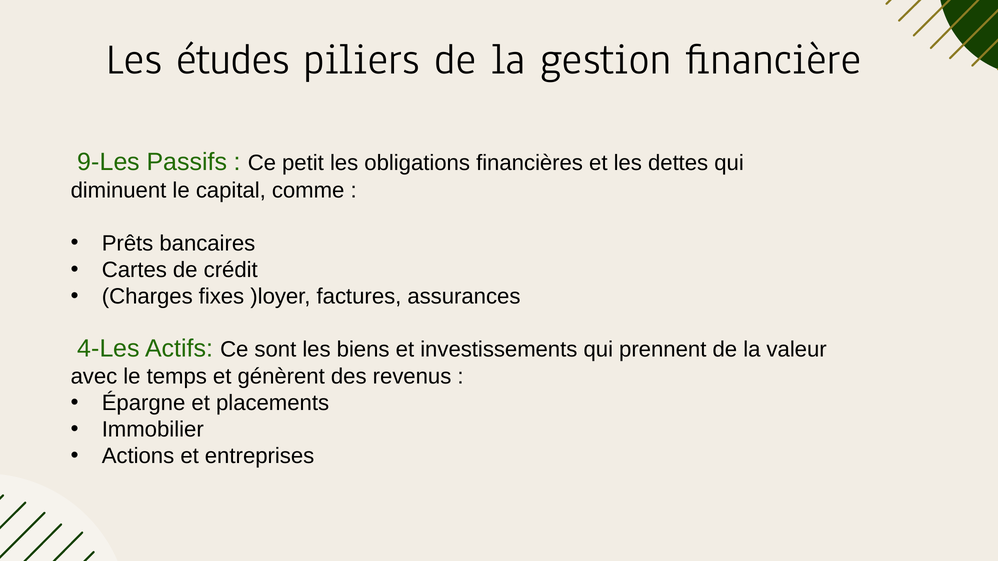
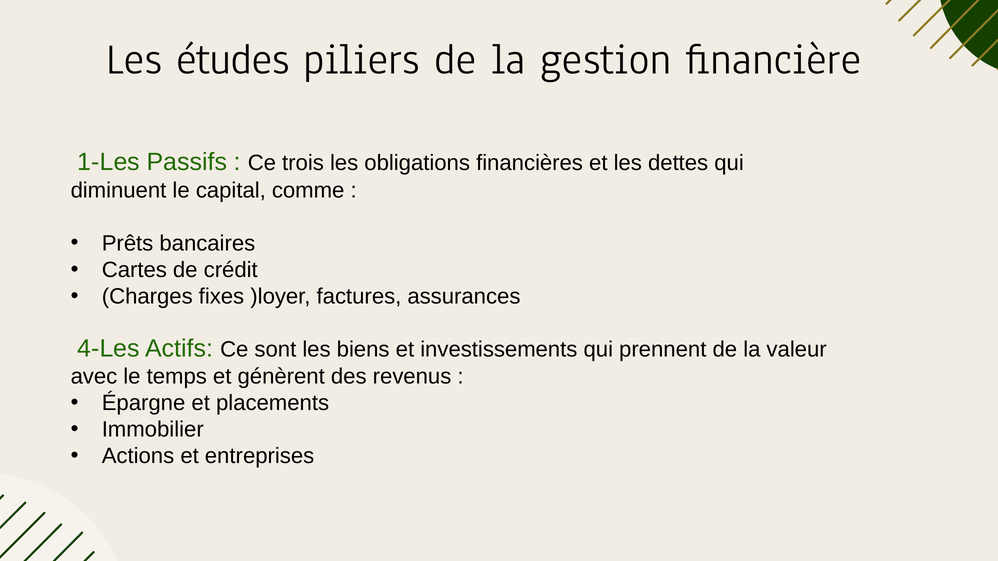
9-Les: 9-Les -> 1-Les (109, 162)
petit: petit -> trois (303, 163)
